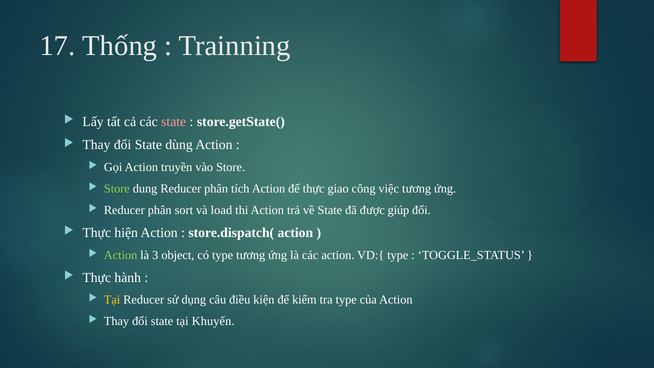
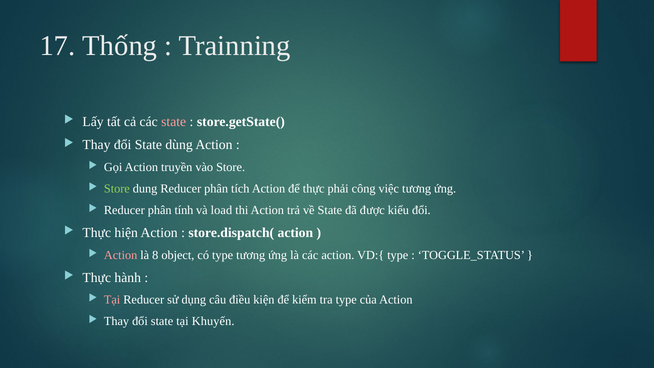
giao: giao -> phải (338, 189)
sort: sort -> tính (184, 210)
giúp: giúp -> kiểu (398, 210)
Action colour: light green -> pink (121, 255)
3: 3 -> 8 (155, 255)
Tại colour: yellow -> pink (112, 300)
